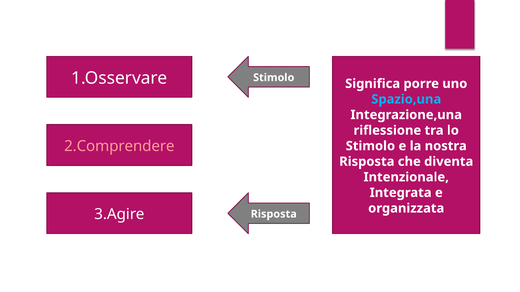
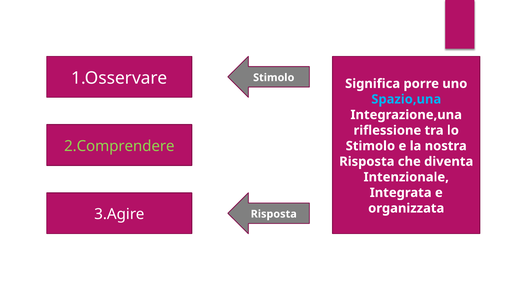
2.Comprendere colour: pink -> light green (119, 146)
